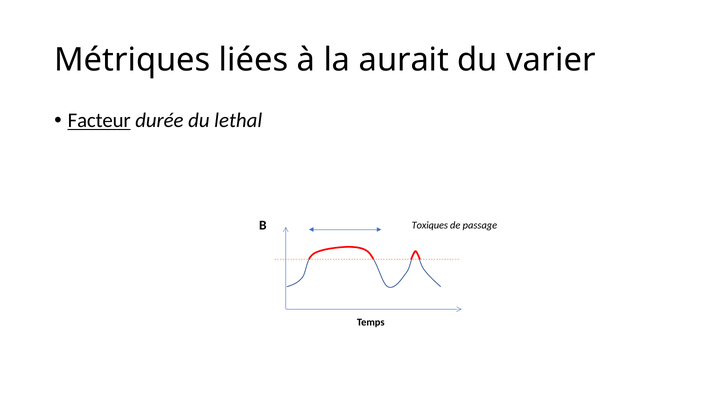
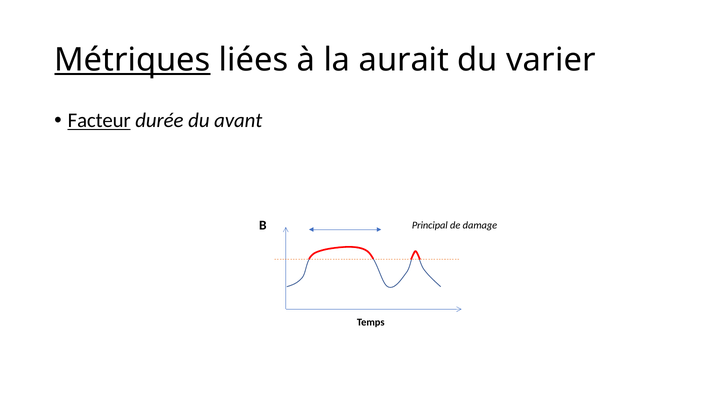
Métriques underline: none -> present (132, 60)
lethal: lethal -> avant (238, 121)
Toxiques: Toxiques -> Principal (430, 225)
passage: passage -> damage (480, 225)
